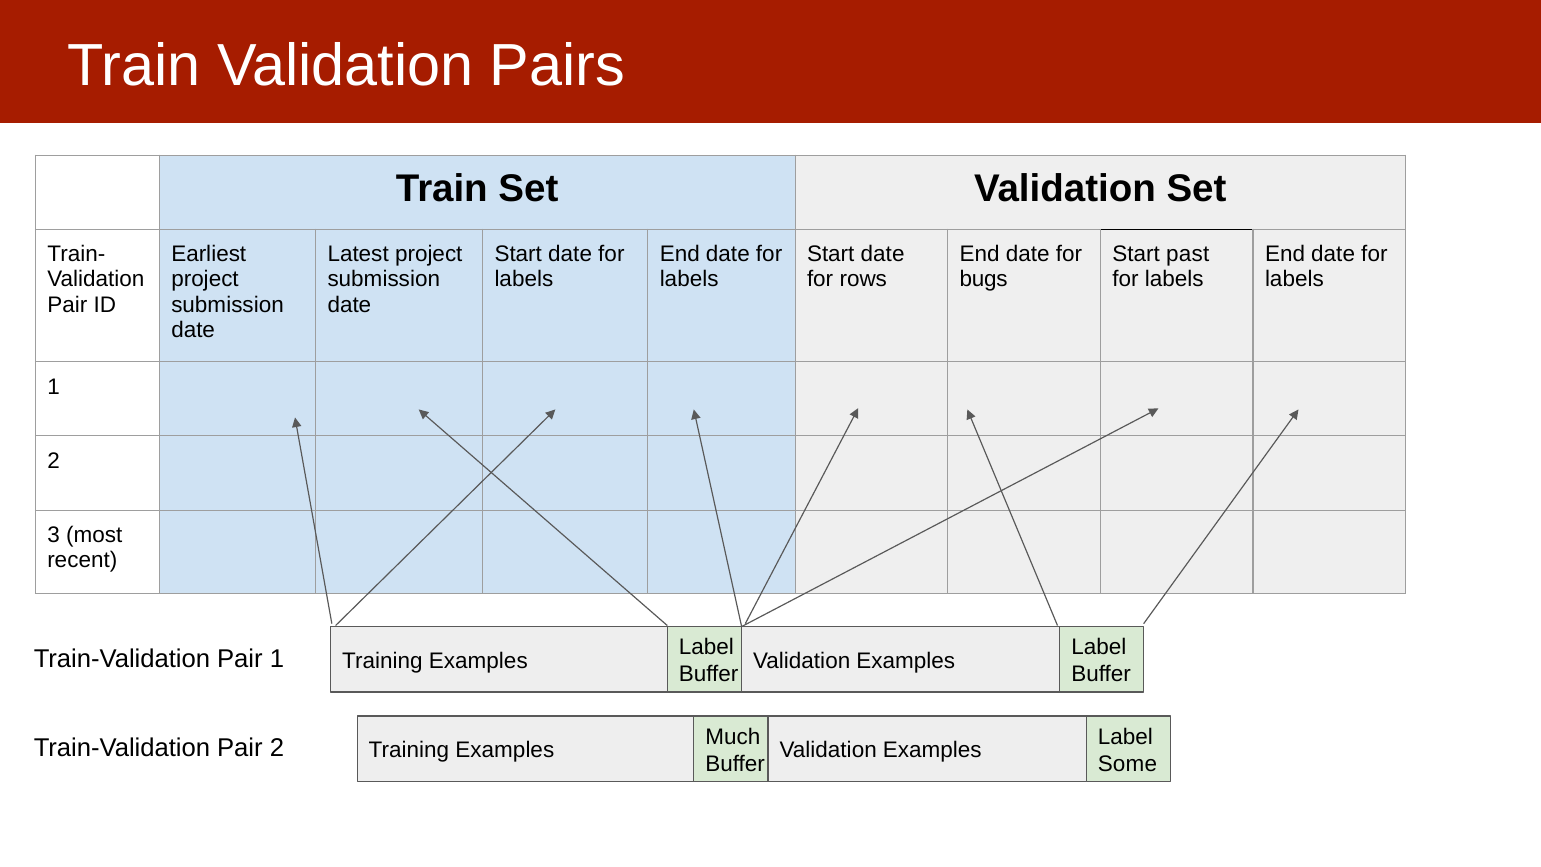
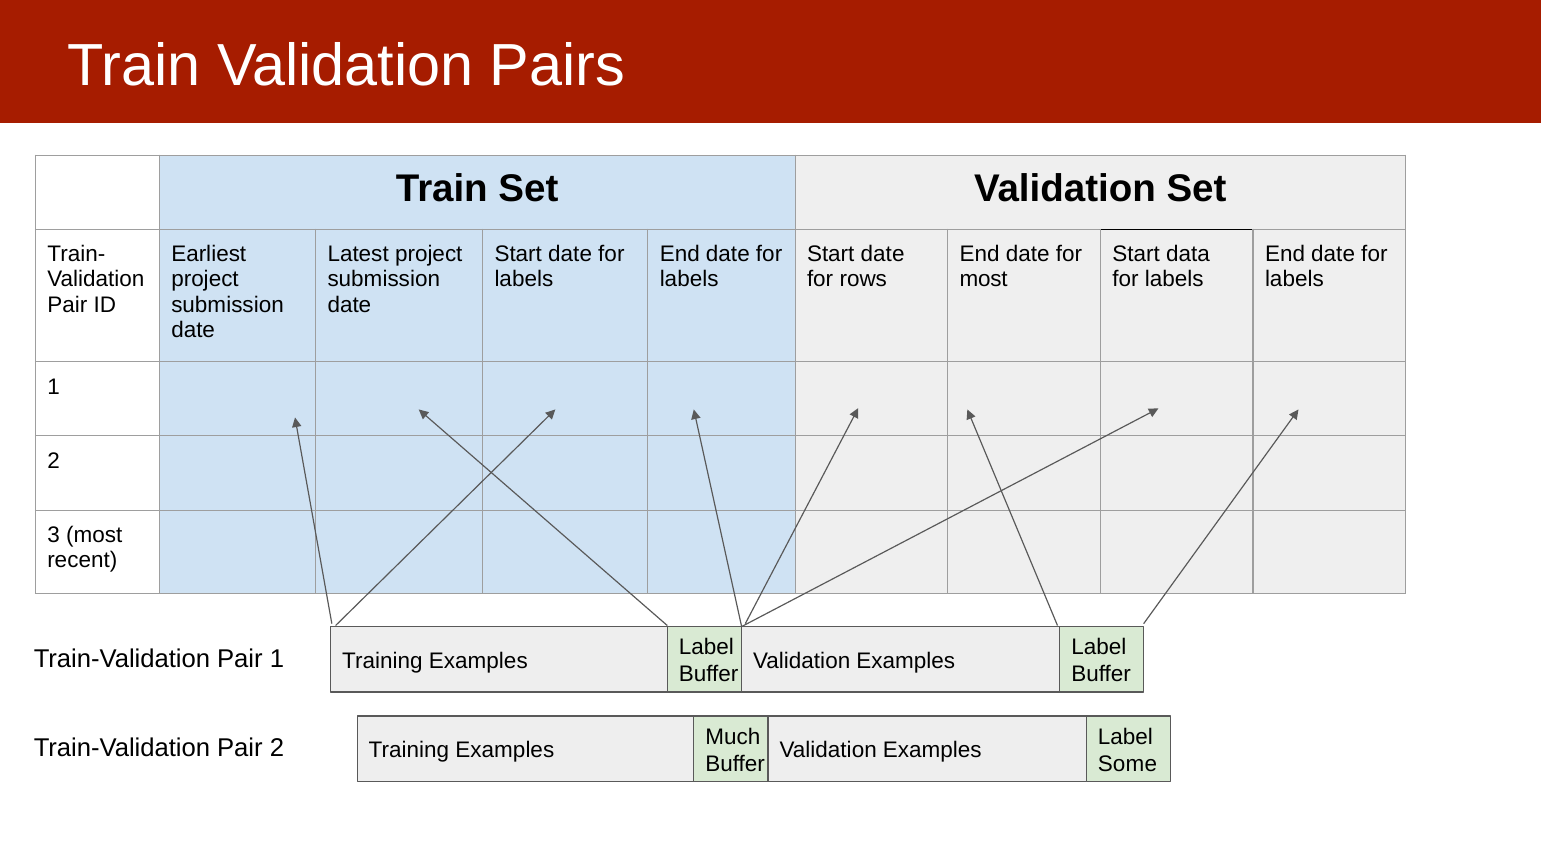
past: past -> data (1188, 254)
bugs: bugs -> most (984, 279)
